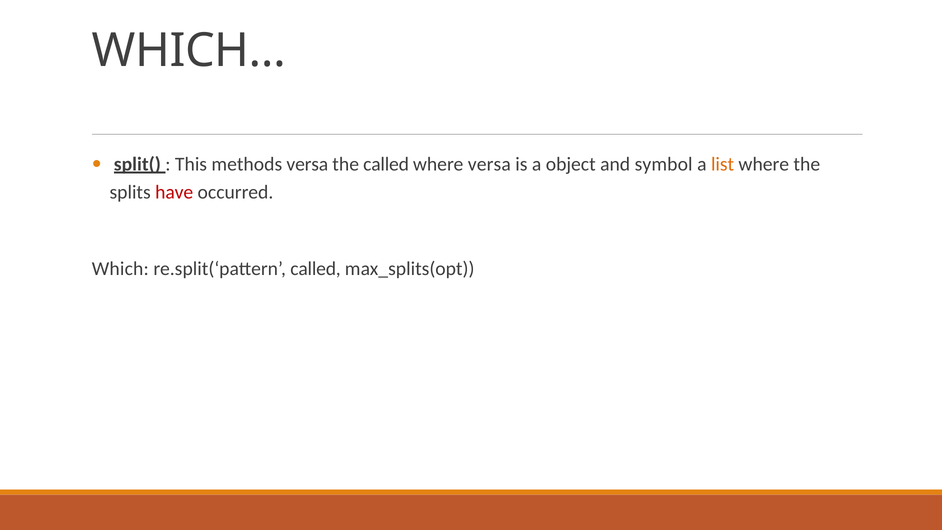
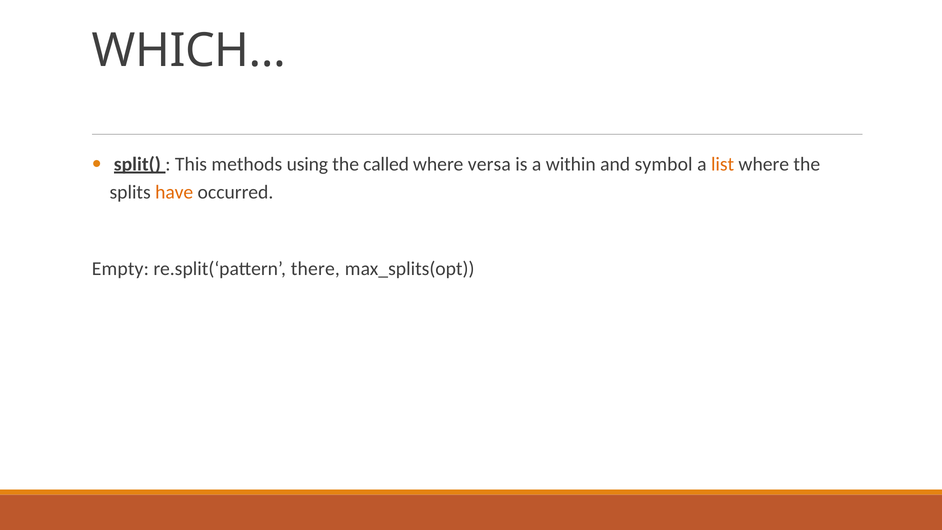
methods versa: versa -> using (307, 164)
object: object -> within (571, 164)
have colour: red -> orange (174, 192)
Which: Which -> Empty (120, 269)
re.split(‘pattern called: called -> there (315, 269)
